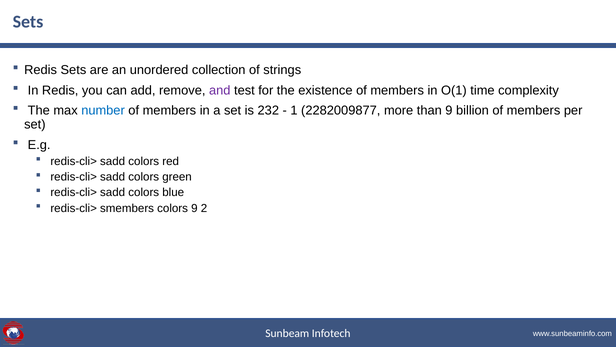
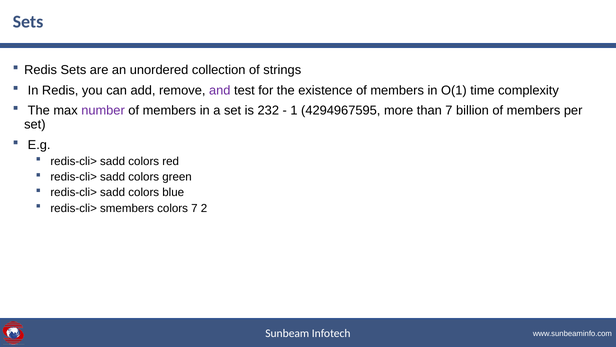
number colour: blue -> purple (103, 110)
2282009877: 2282009877 -> 4294967595 (341, 110)
than 9: 9 -> 7 (449, 110)
colors 9: 9 -> 7 (194, 208)
